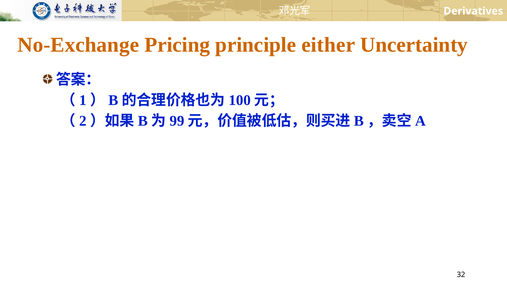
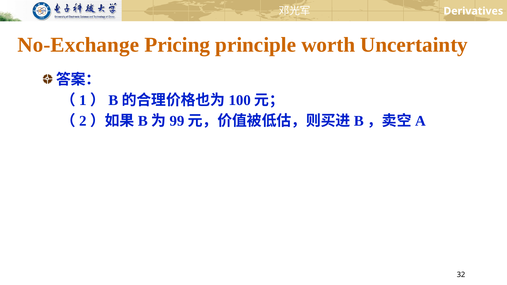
either: either -> worth (328, 45)
